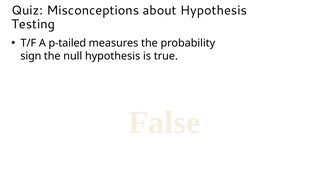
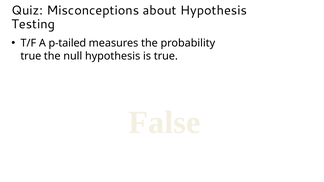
sign: sign -> true (31, 56)
